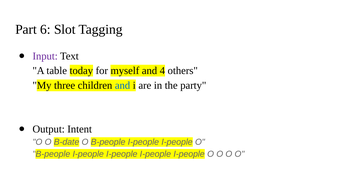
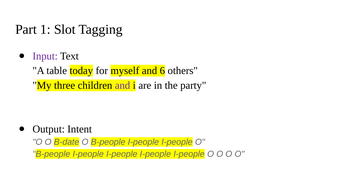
6: 6 -> 1 (45, 29)
4: 4 -> 6 (162, 71)
and colour: blue -> purple (123, 85)
